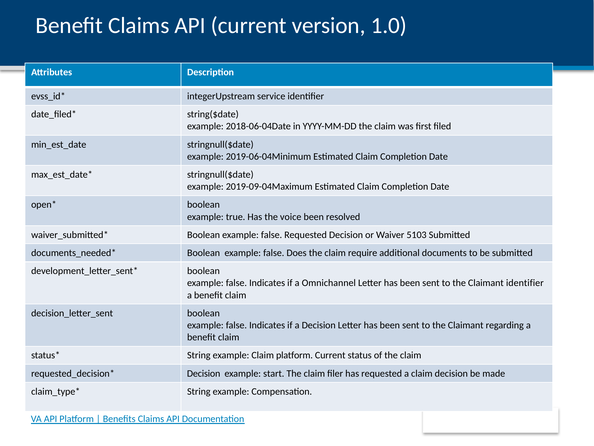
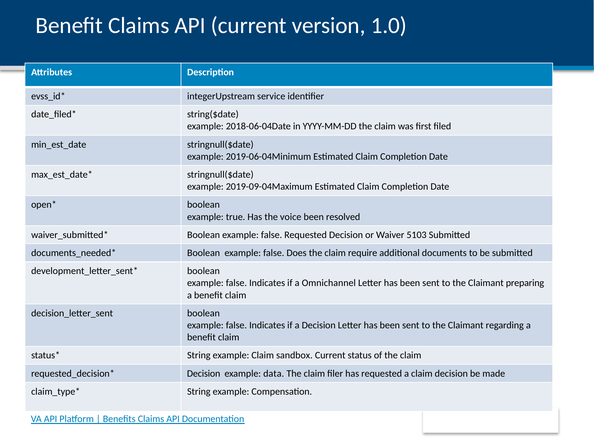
Claimant identifier: identifier -> preparing (525, 283)
Claim platform: platform -> sandbox (294, 355)
start: start -> data (274, 373)
